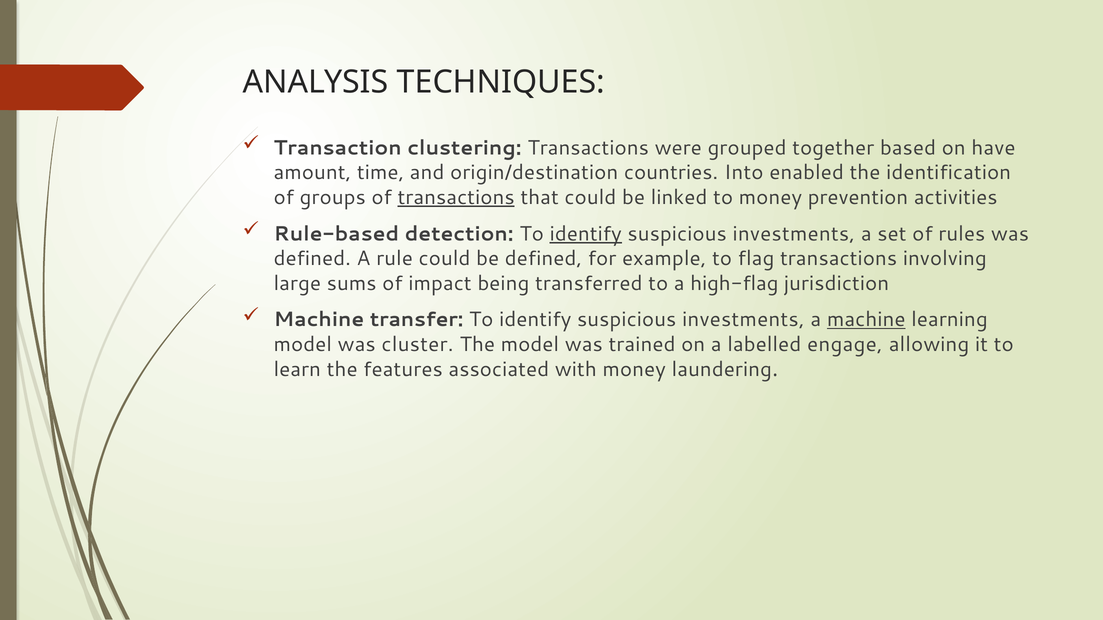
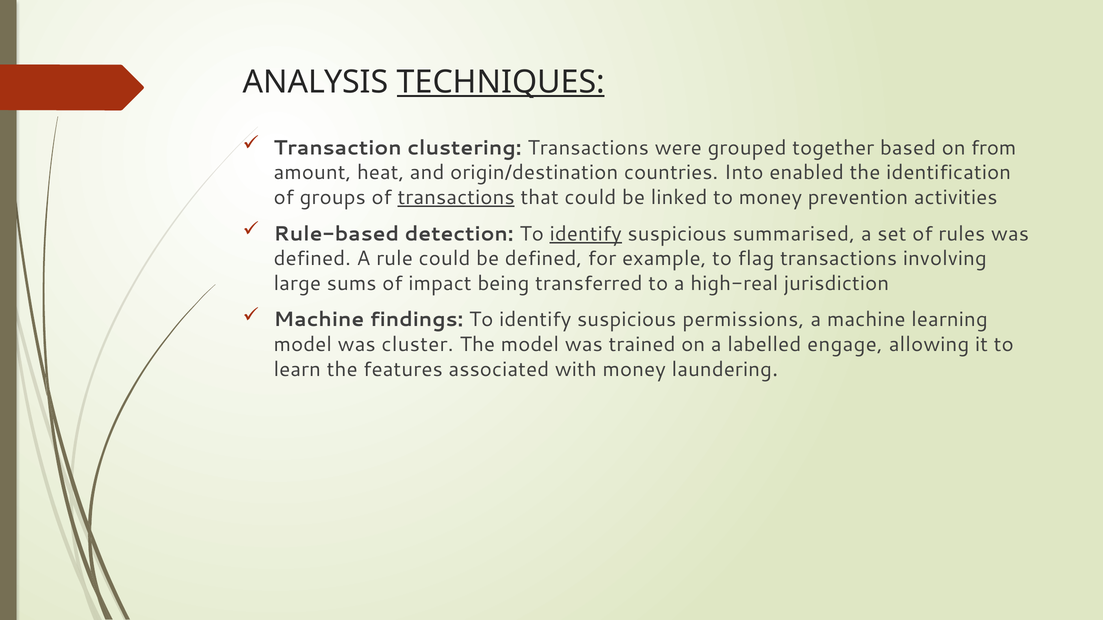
TECHNIQUES underline: none -> present (501, 82)
have: have -> from (994, 148)
time: time -> heat (381, 173)
investments: investments -> summarised (794, 234)
high-flag: high-flag -> high-real (734, 284)
transfer: transfer -> findings (417, 320)
investments: investments -> permissions (743, 320)
machine underline: present -> none (866, 320)
